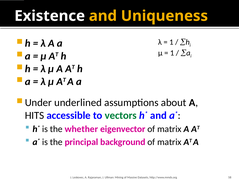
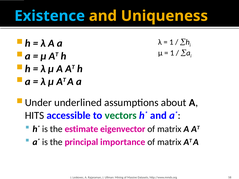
Existence colour: white -> light blue (50, 16)
whether: whether -> estimate (81, 129)
background: background -> importance (123, 142)
